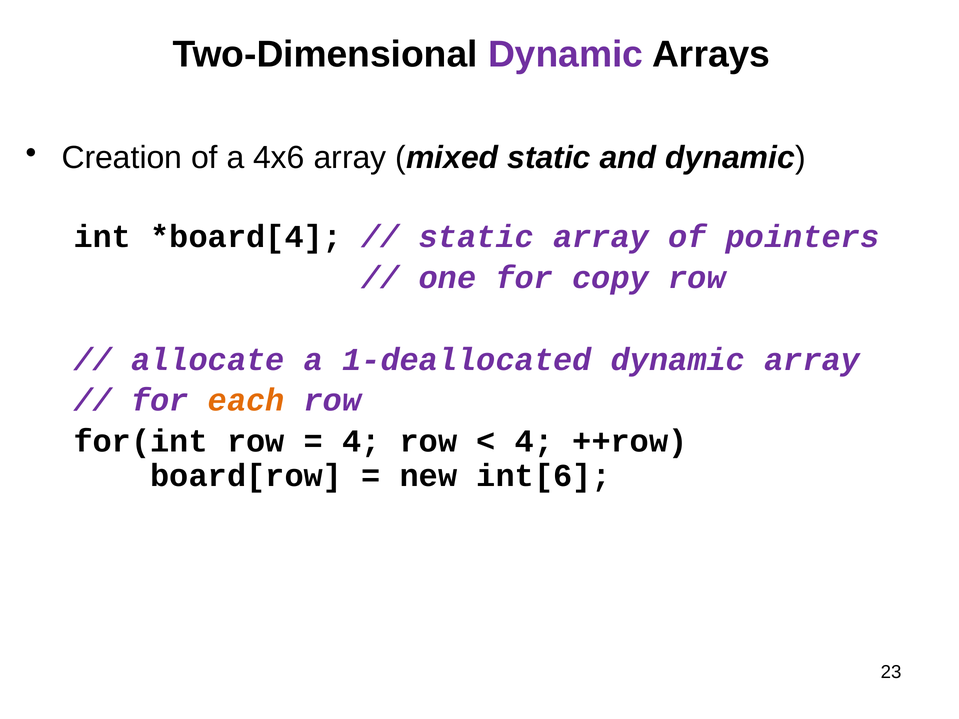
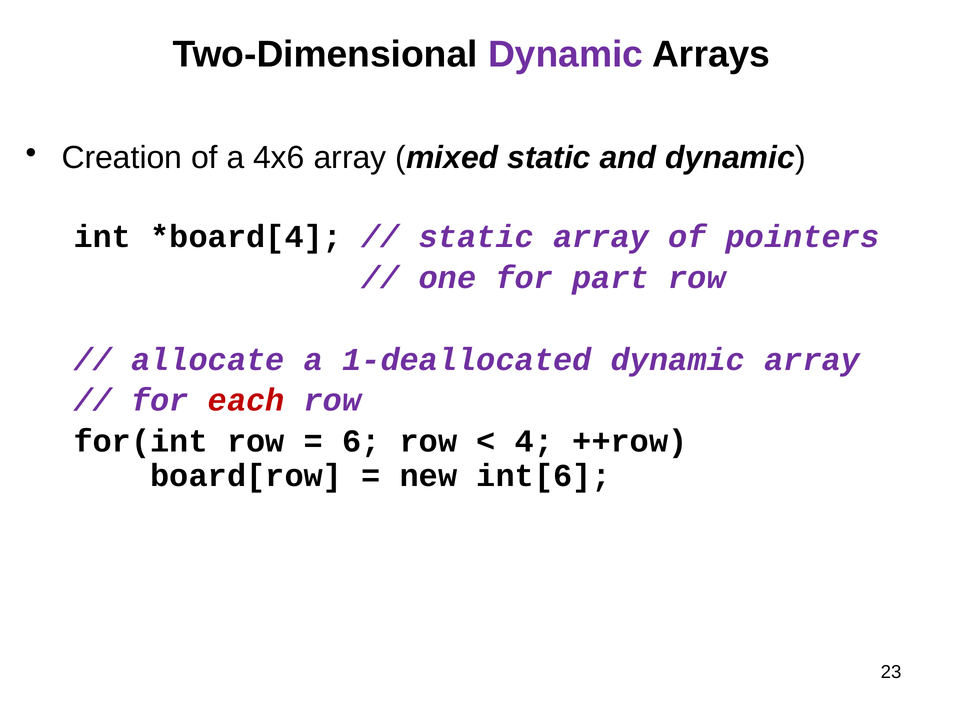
copy: copy -> part (611, 278)
each colour: orange -> red (246, 401)
4: 4 -> 6 (361, 441)
